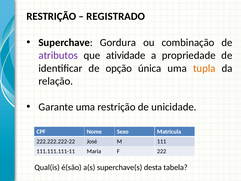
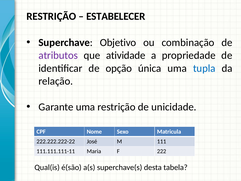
REGISTRADO: REGISTRADO -> ESTABELECER (116, 16)
Gordura: Gordura -> Objetivo (118, 42)
tupla colour: orange -> blue (204, 68)
